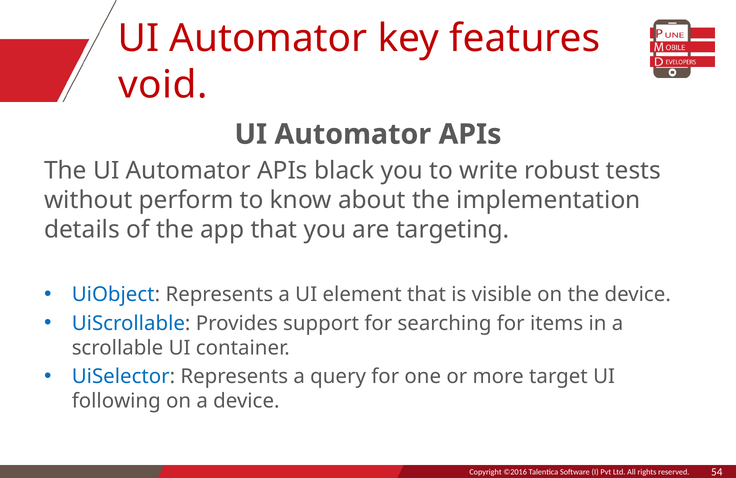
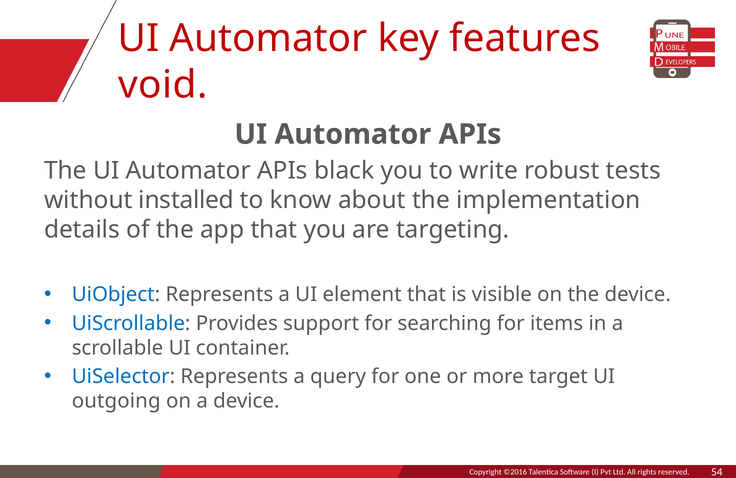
perform: perform -> installed (186, 200)
following: following -> outgoing (116, 401)
